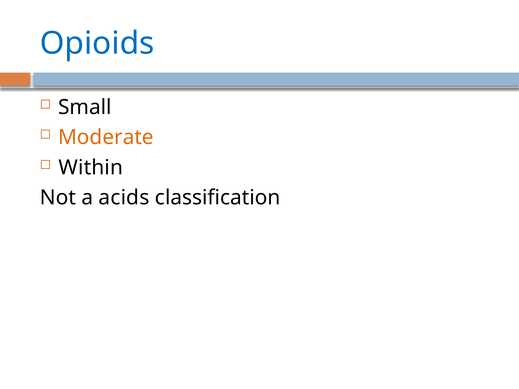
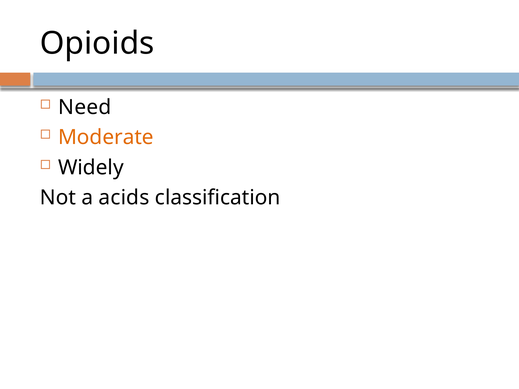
Opioids colour: blue -> black (97, 43)
Small: Small -> Need (85, 107)
Within: Within -> Widely (91, 168)
